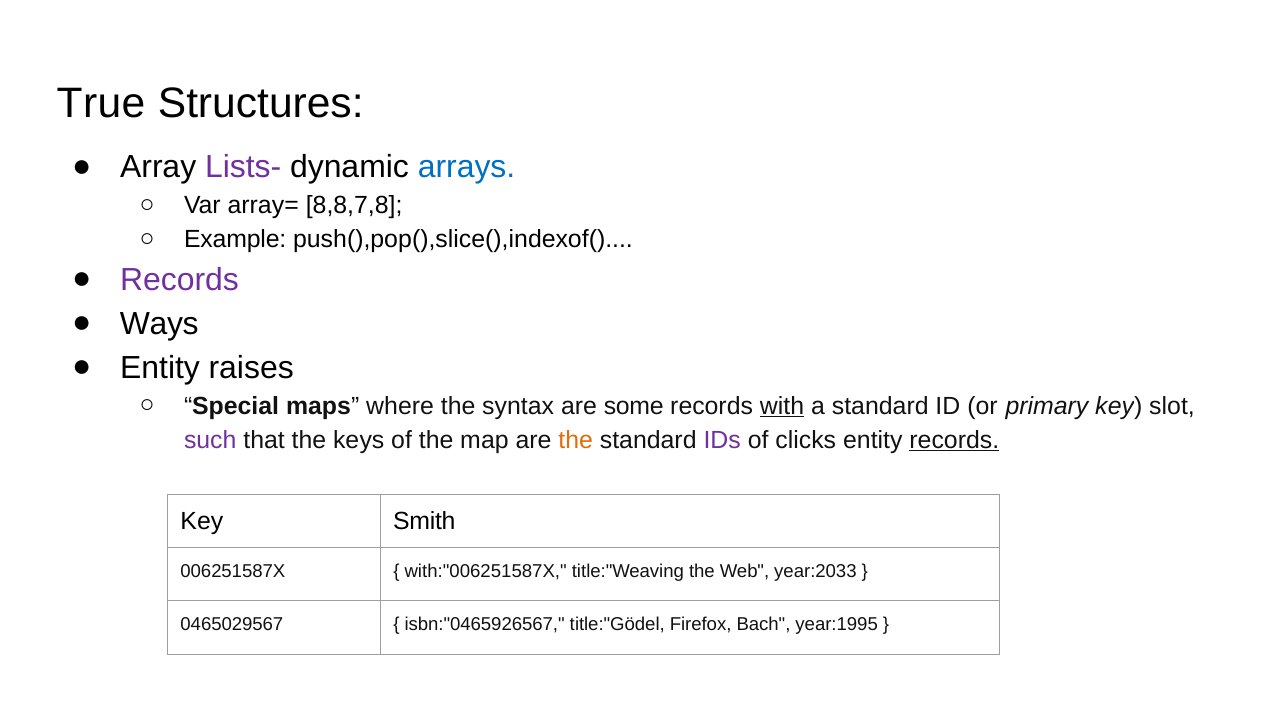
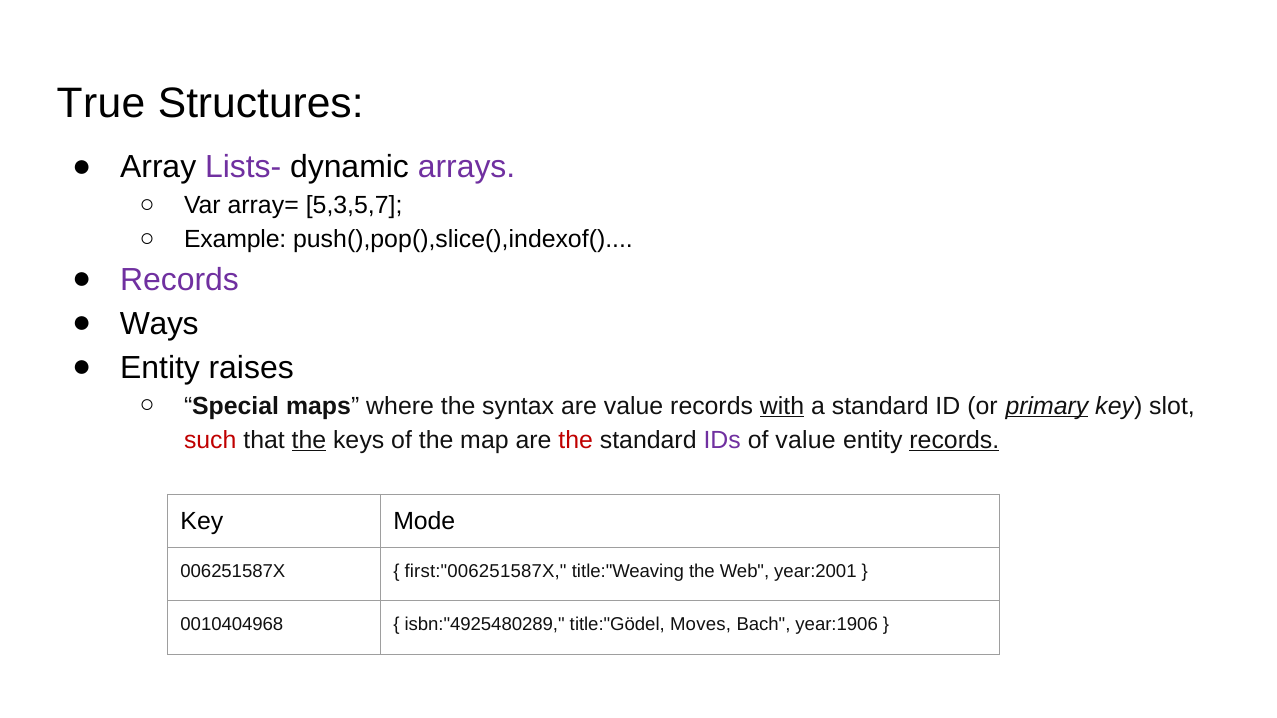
arrays colour: blue -> purple (467, 167)
8,8,7,8: 8,8,7,8 -> 5,3,5,7 (354, 205)
are some: some -> value (634, 406)
primary underline: none -> present (1047, 406)
such colour: purple -> red (210, 440)
the underline: none -> present (309, 440)
the colour: orange -> red (576, 440)
of clicks: clicks -> value (806, 440)
Smith: Smith -> Mode (424, 522)
with:"006251587X: with:"006251587X -> first:"006251587X (486, 571)
year:2033: year:2033 -> year:2001 (815, 571)
0465029567: 0465029567 -> 0010404968 (232, 625)
isbn:"0465926567: isbn:"0465926567 -> isbn:"4925480289 (485, 625)
Firefox: Firefox -> Moves (700, 625)
year:1995: year:1995 -> year:1906 (837, 625)
